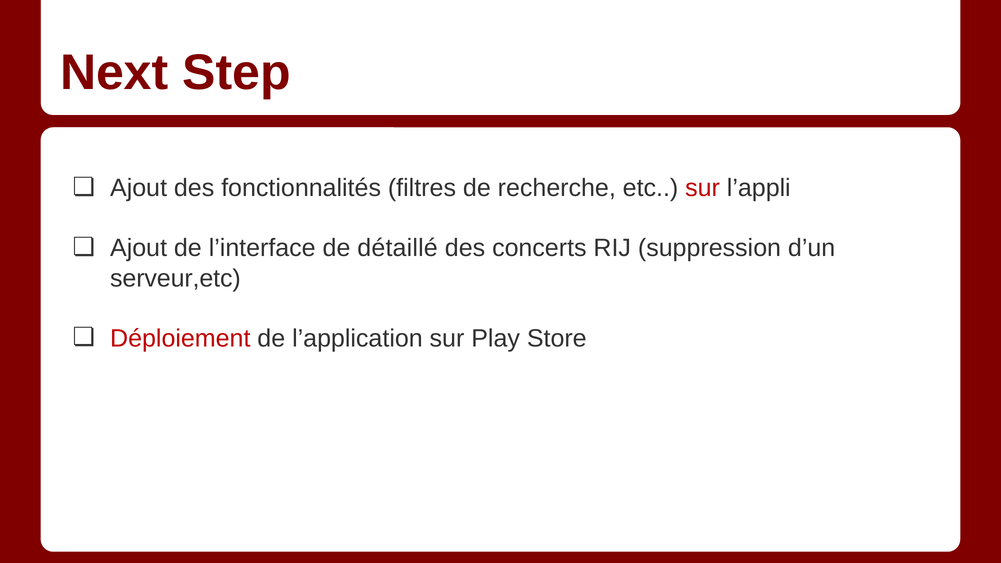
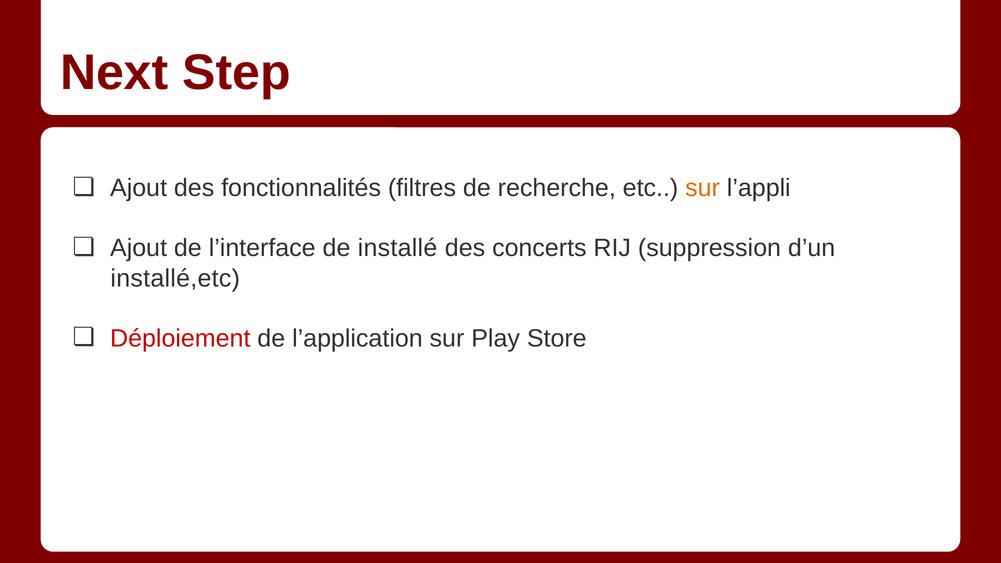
sur colour: red -> orange (703, 188)
détaillé: détaillé -> installé (398, 248)
serveur,etc: serveur,etc -> installé,etc (175, 278)
